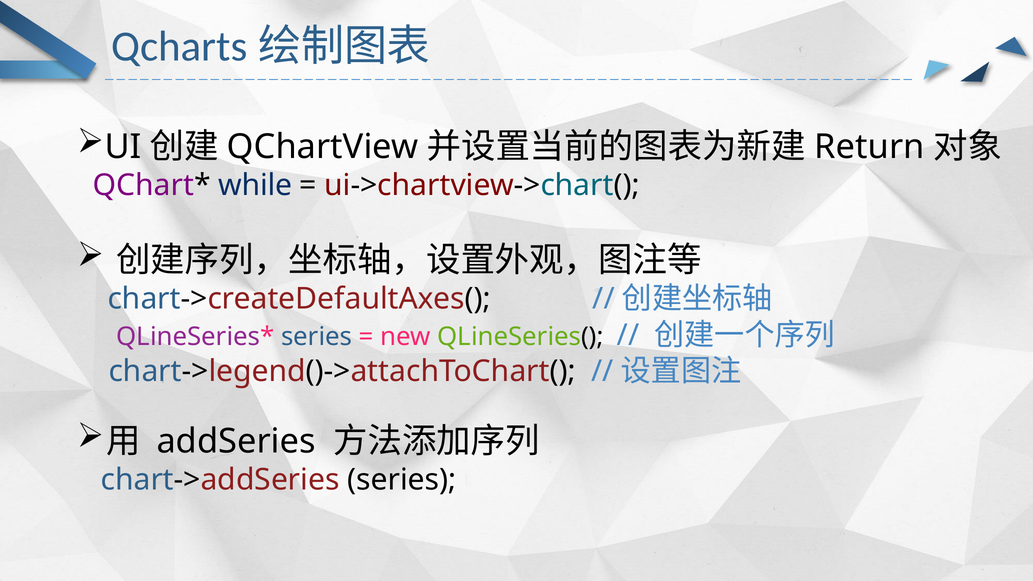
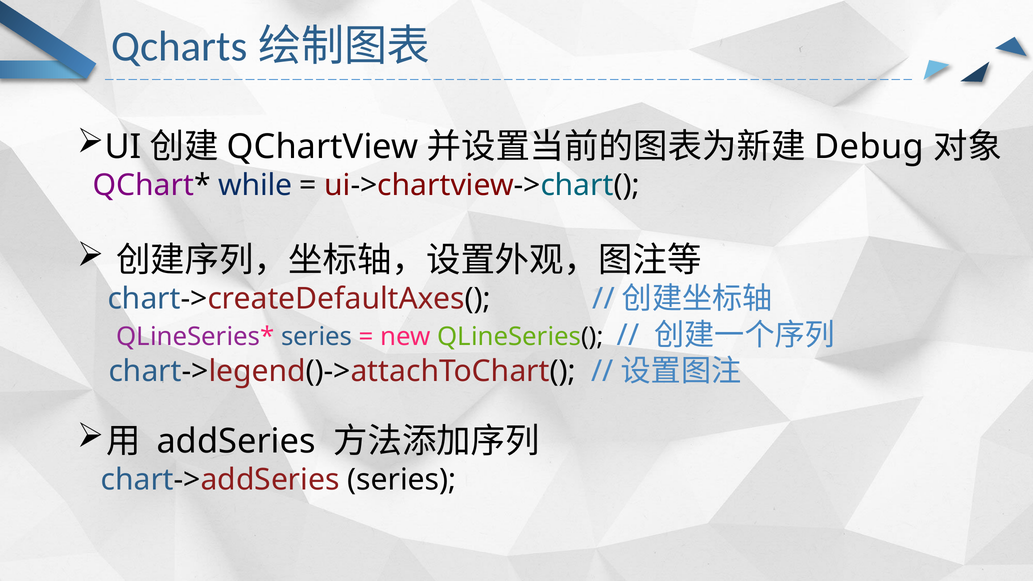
Return: Return -> Debug (869, 147)
